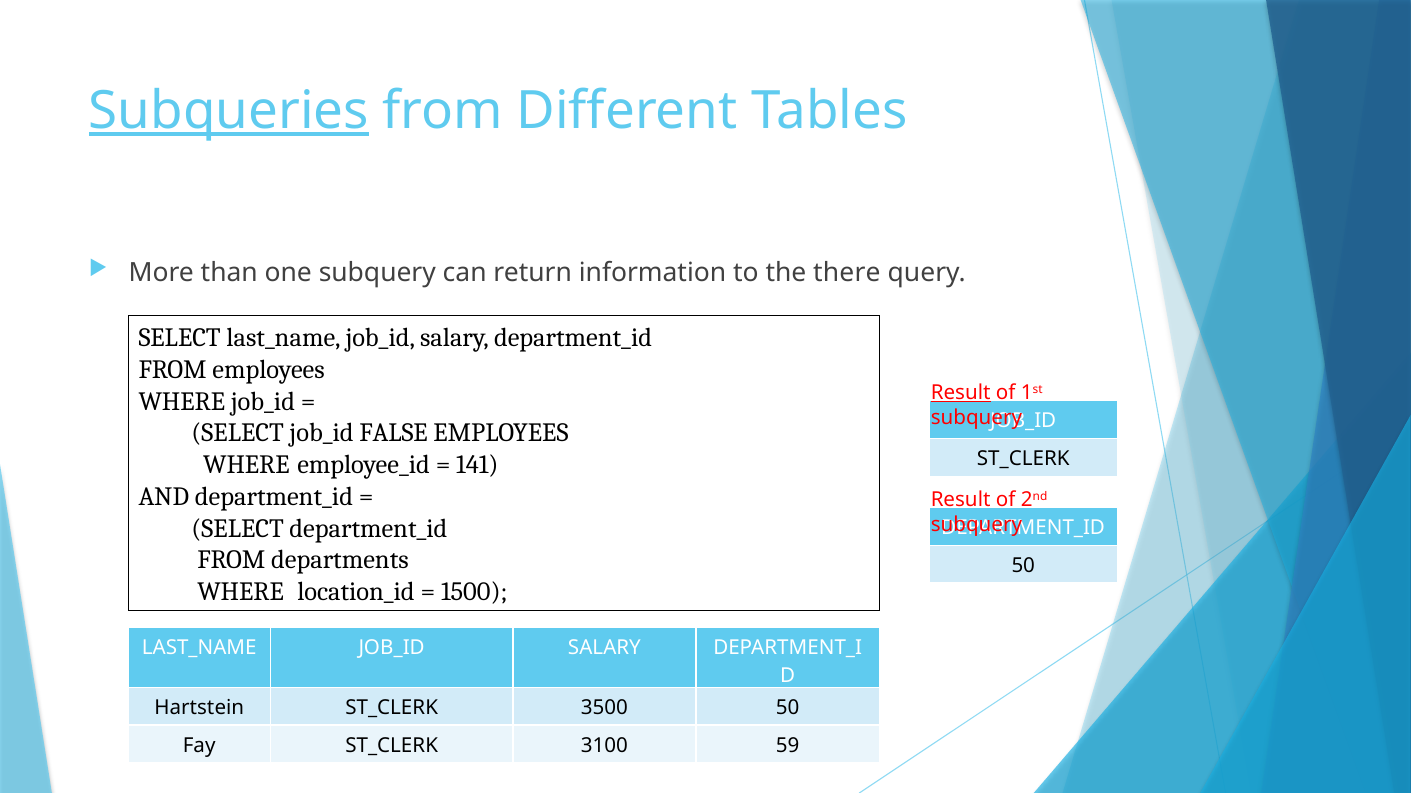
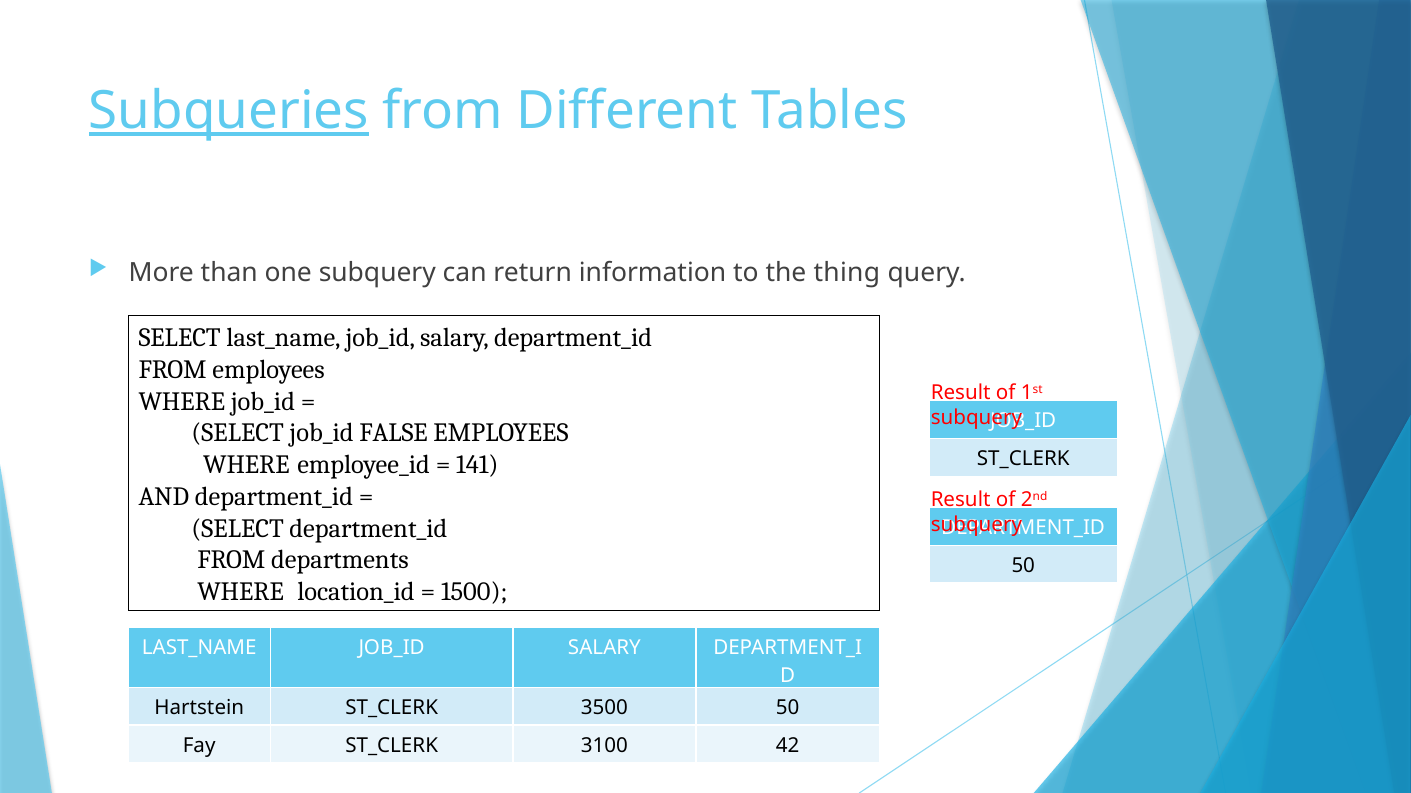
there: there -> thing (847, 273)
Result underline: present -> none (961, 393)
59: 59 -> 42 (788, 746)
